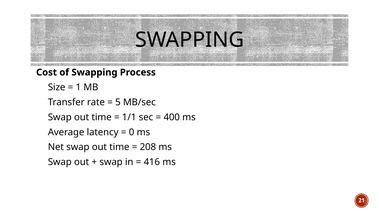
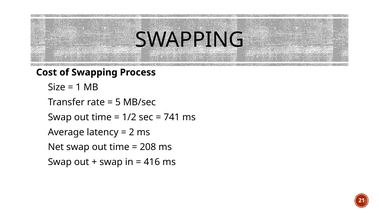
1/1: 1/1 -> 1/2 (129, 117)
400: 400 -> 741 (172, 117)
0: 0 -> 2 (132, 132)
